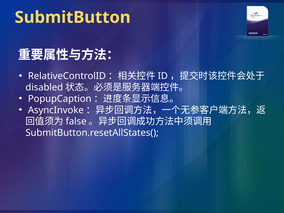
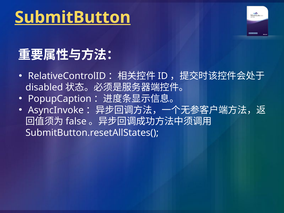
SubmitButton underline: none -> present (73, 17)
